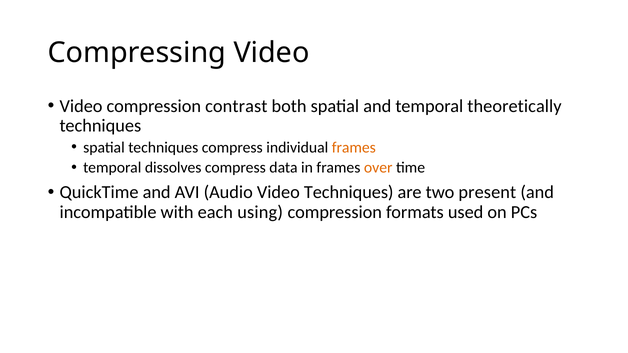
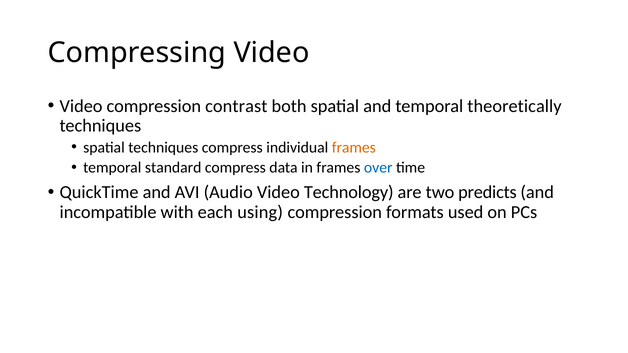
dissolves: dissolves -> standard (173, 168)
over colour: orange -> blue (378, 168)
Video Techniques: Techniques -> Technology (349, 193)
present: present -> predicts (487, 193)
